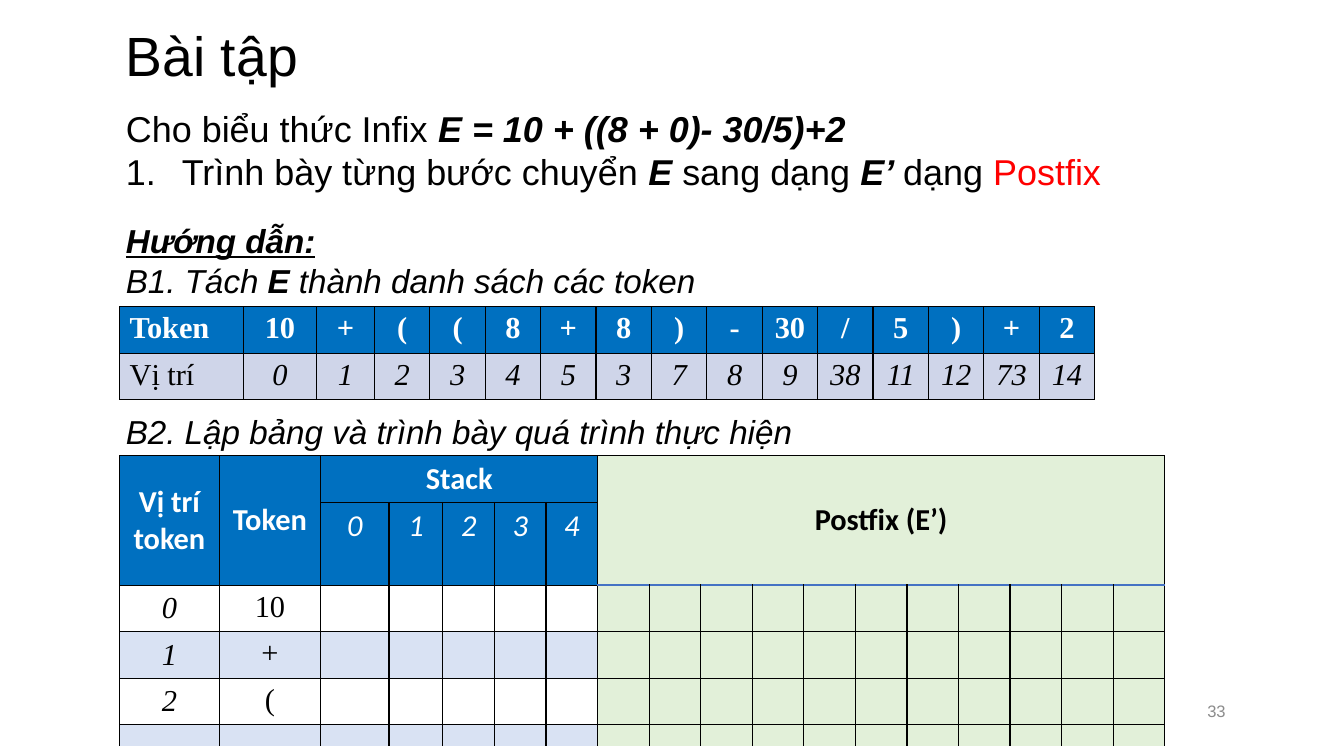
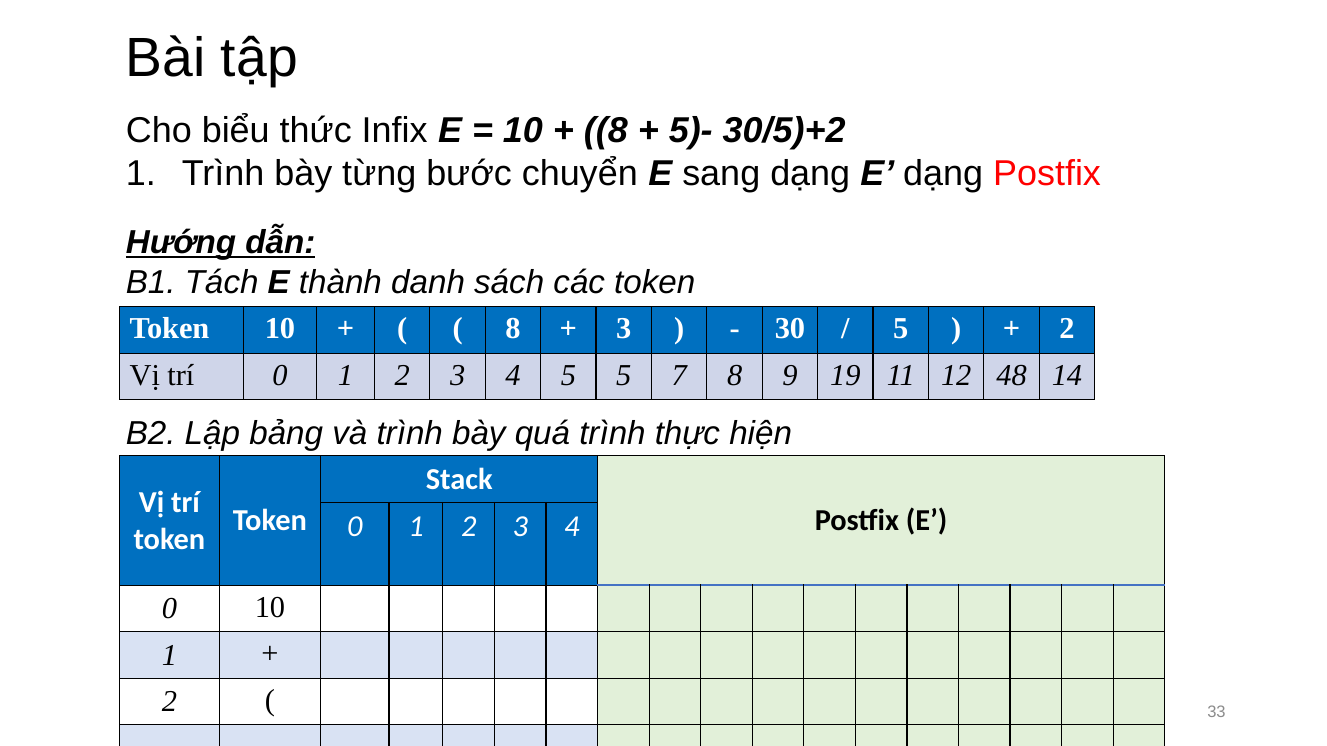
0)-: 0)- -> 5)- (691, 131)
8: 8 -> 3 (624, 329)
5 3: 3 -> 5 (624, 375)
38: 38 -> 19 (845, 375)
73: 73 -> 48 (1012, 375)
